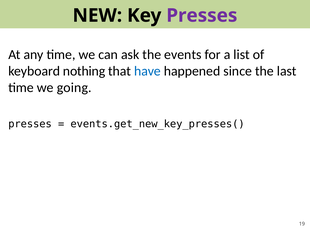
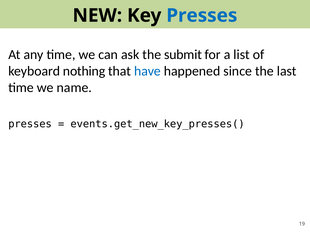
Presses colour: purple -> blue (202, 16)
events: events -> submit (183, 55)
going: going -> name (74, 88)
